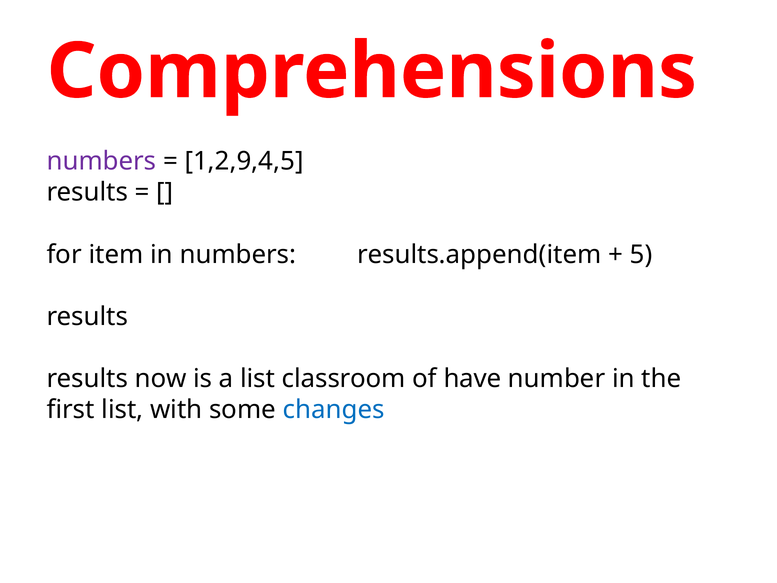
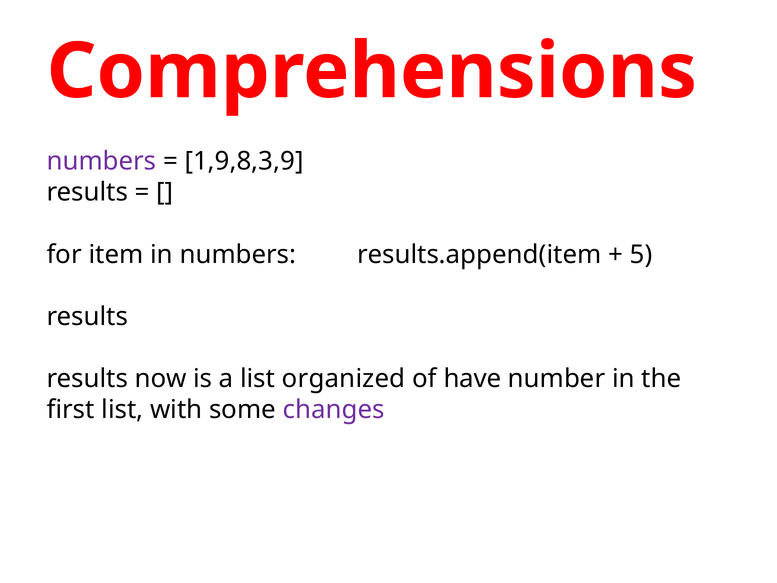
1,2,9,4,5: 1,2,9,4,5 -> 1,9,8,3,9 (244, 161)
classroom: classroom -> organized (344, 379)
changes colour: blue -> purple (334, 410)
